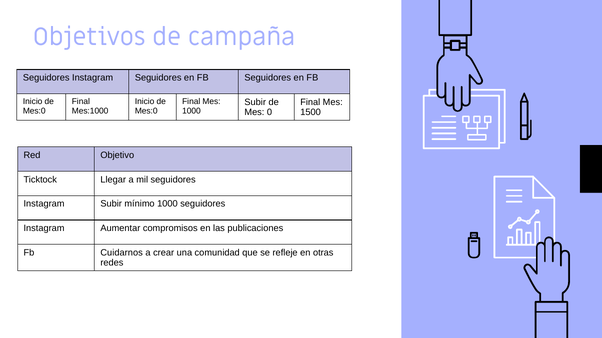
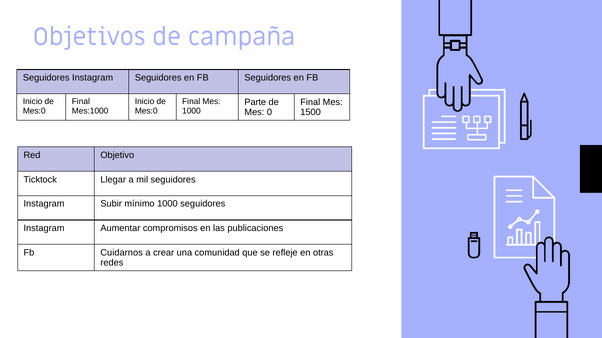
Subir: Subir -> Parte (255, 102)
